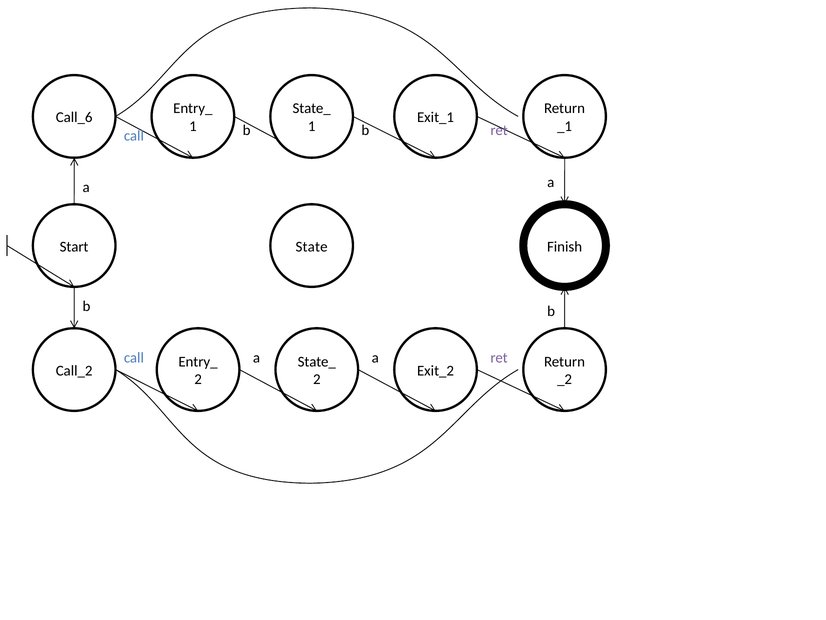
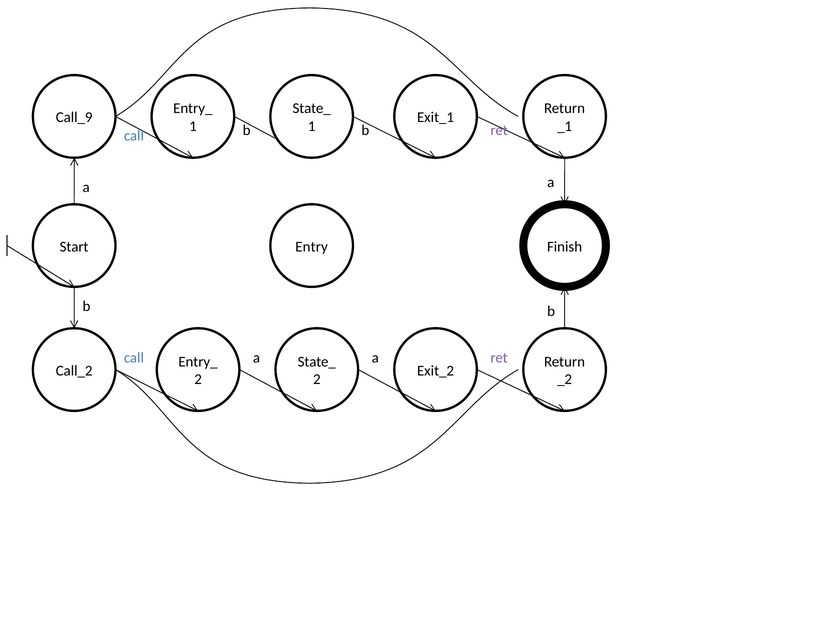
Call_6: Call_6 -> Call_9 (74, 117)
State: State -> Entry (312, 246)
